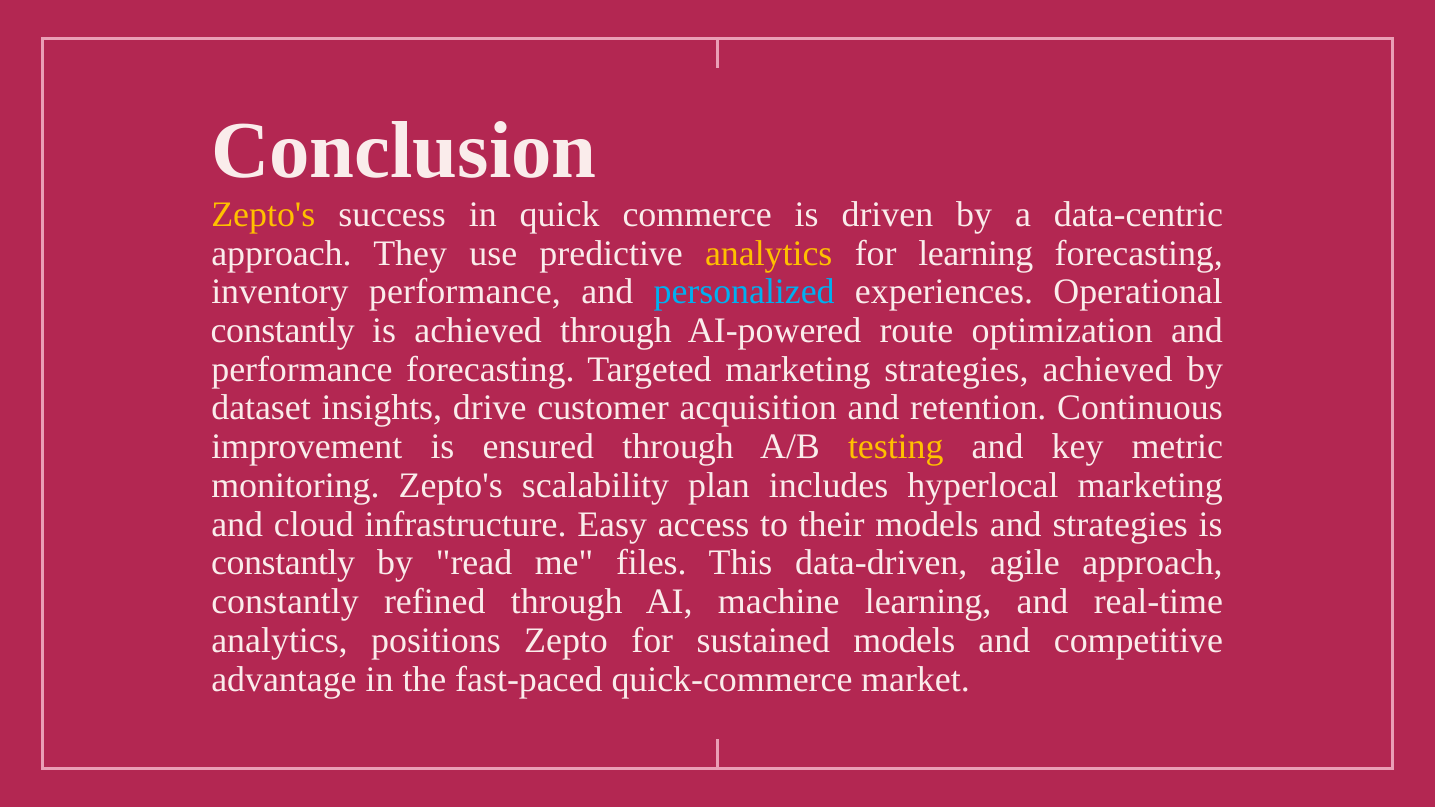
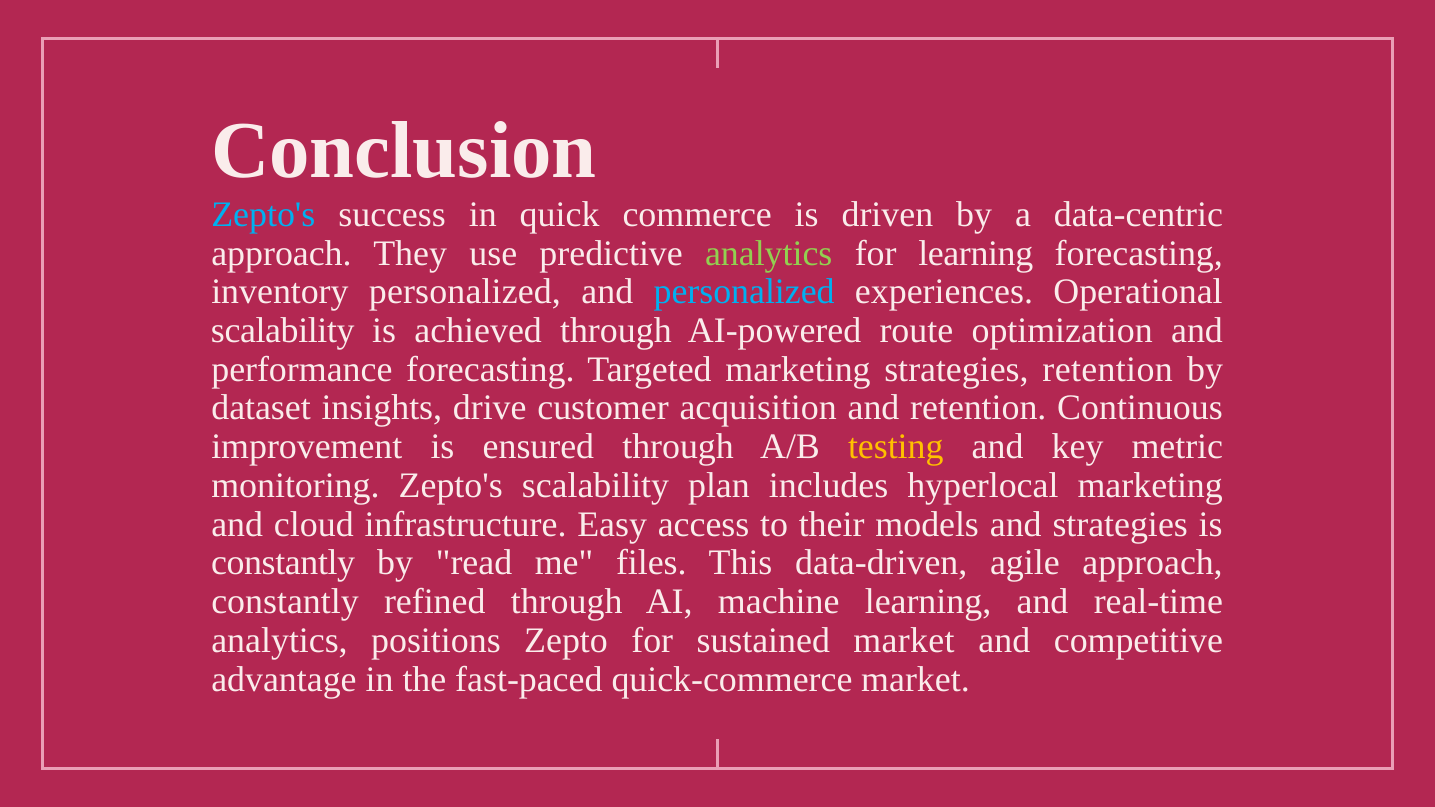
Zepto's colour: yellow -> light blue (263, 215)
analytics colour: yellow -> light green (769, 253)
inventory performance: performance -> personalized (465, 292)
constantly: constantly -> scalability (283, 331)
strategies achieved: achieved -> retention (1108, 370)
sustained models: models -> market (904, 641)
